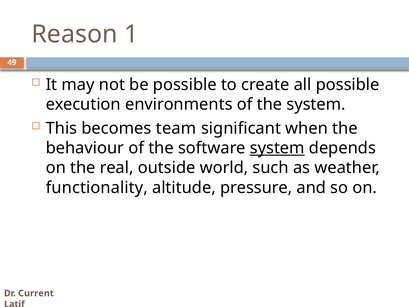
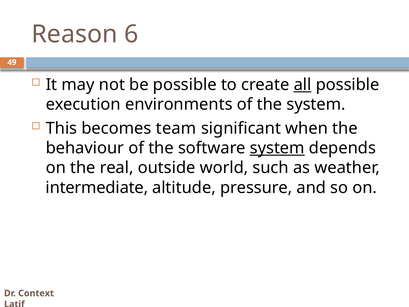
1: 1 -> 6 (131, 34)
all underline: none -> present (303, 85)
functionality: functionality -> intermediate (97, 187)
Current: Current -> Context (36, 293)
